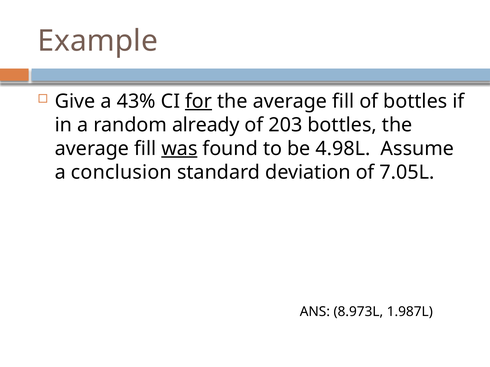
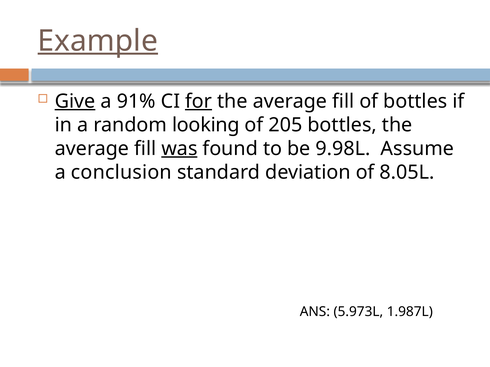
Example underline: none -> present (98, 41)
Give underline: none -> present (75, 101)
43%: 43% -> 91% (136, 101)
already: already -> looking (206, 125)
203: 203 -> 205 (285, 125)
4.98L: 4.98L -> 9.98L (343, 149)
7.05L: 7.05L -> 8.05L (407, 172)
8.973L: 8.973L -> 5.973L (358, 312)
